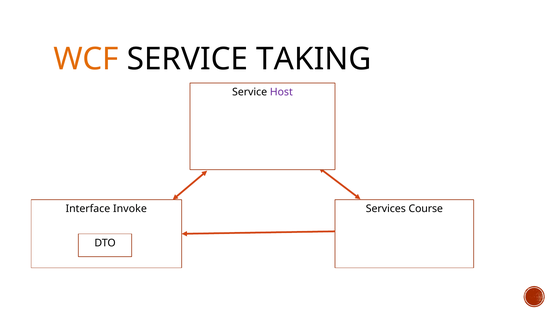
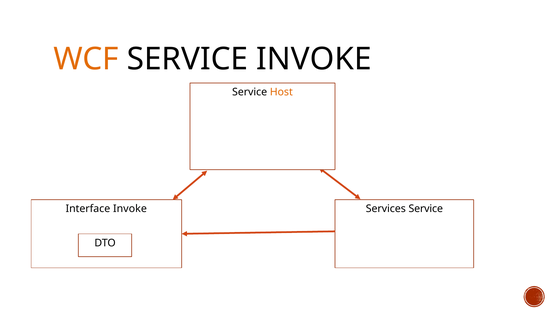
SERVICE TAKING: TAKING -> INVOKE (314, 59)
Host colour: purple -> orange (281, 92)
Services Course: Course -> Service (426, 209)
